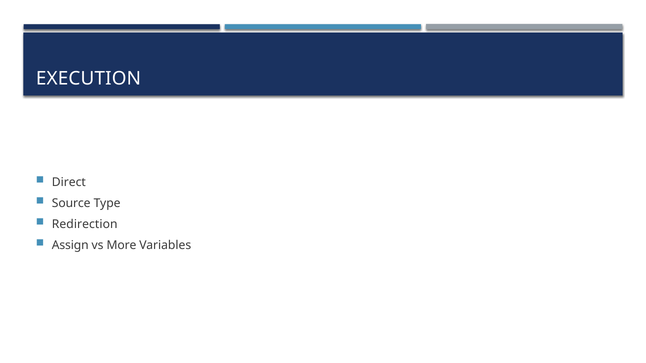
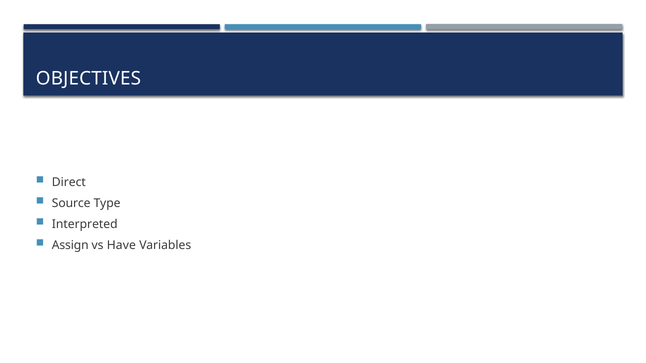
EXECUTION: EXECUTION -> OBJECTIVES (88, 78)
Redirection: Redirection -> Interpreted (85, 224)
More: More -> Have (121, 245)
